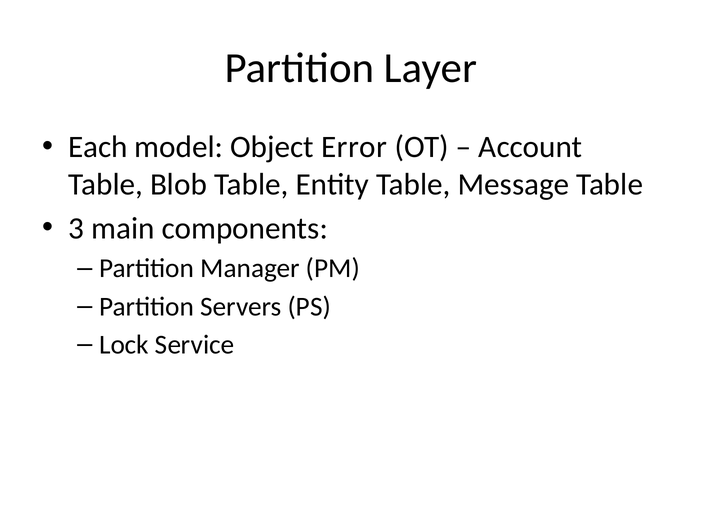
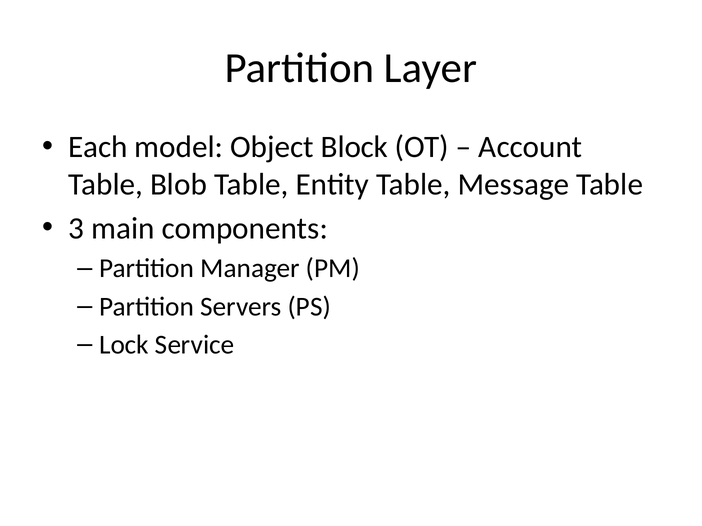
Error: Error -> Block (354, 147)
